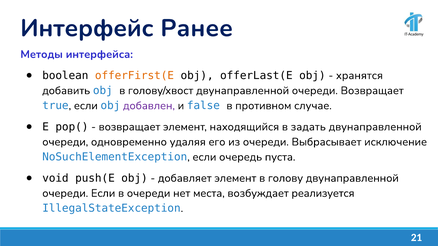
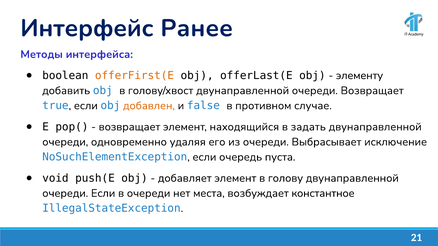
хранятся: хранятся -> элементу (360, 76)
добавлен colour: purple -> orange (149, 106)
реализуется: реализуется -> константное (323, 194)
